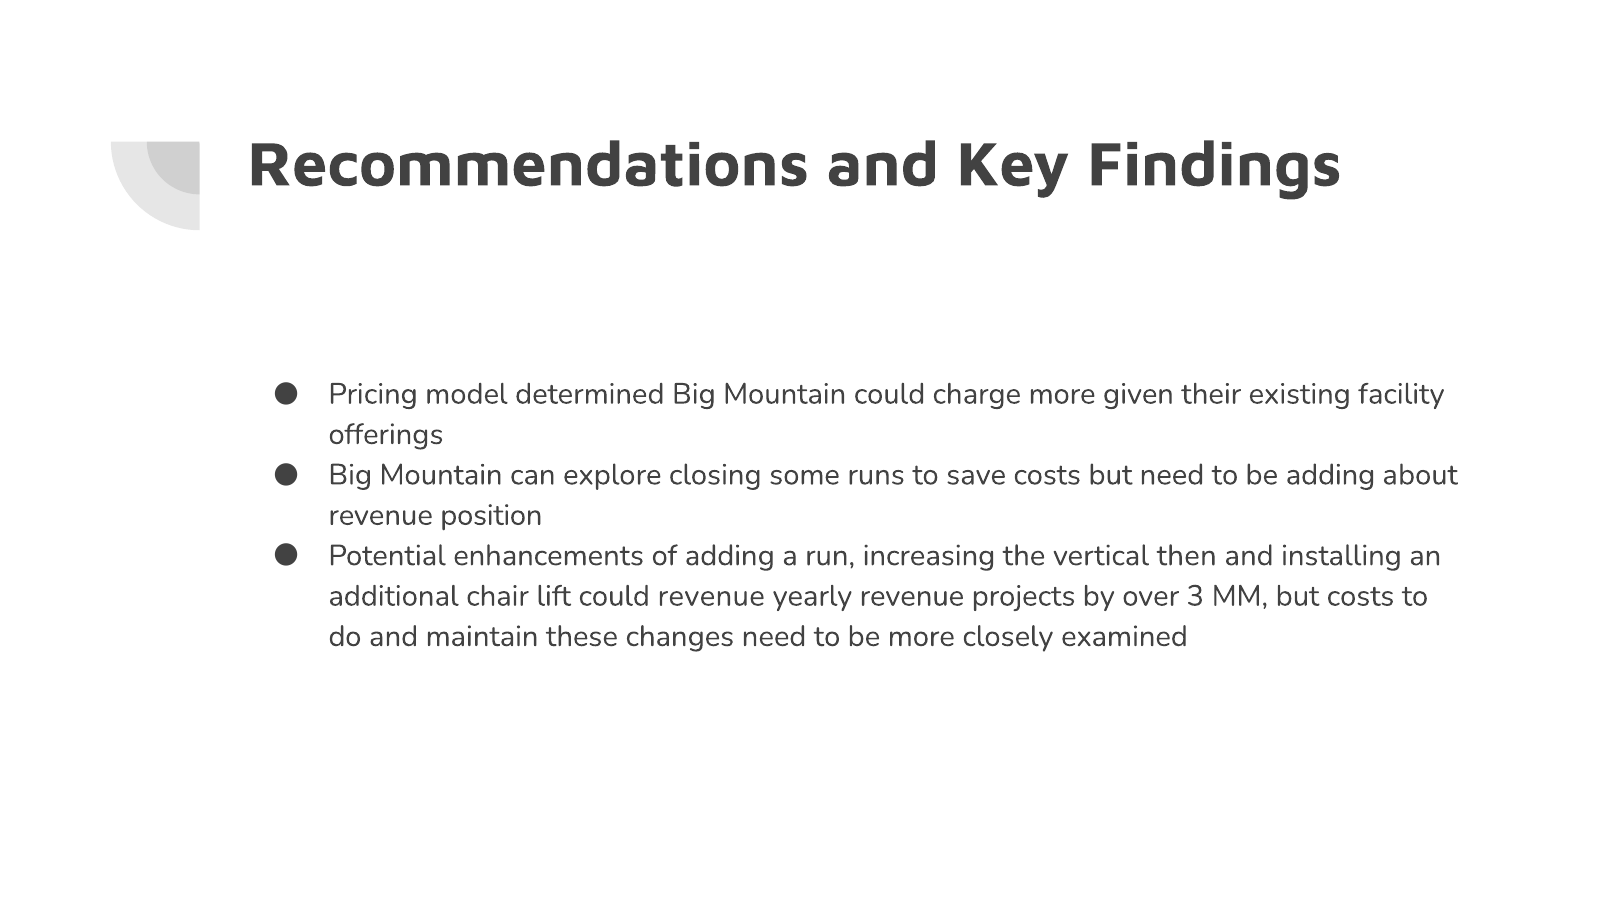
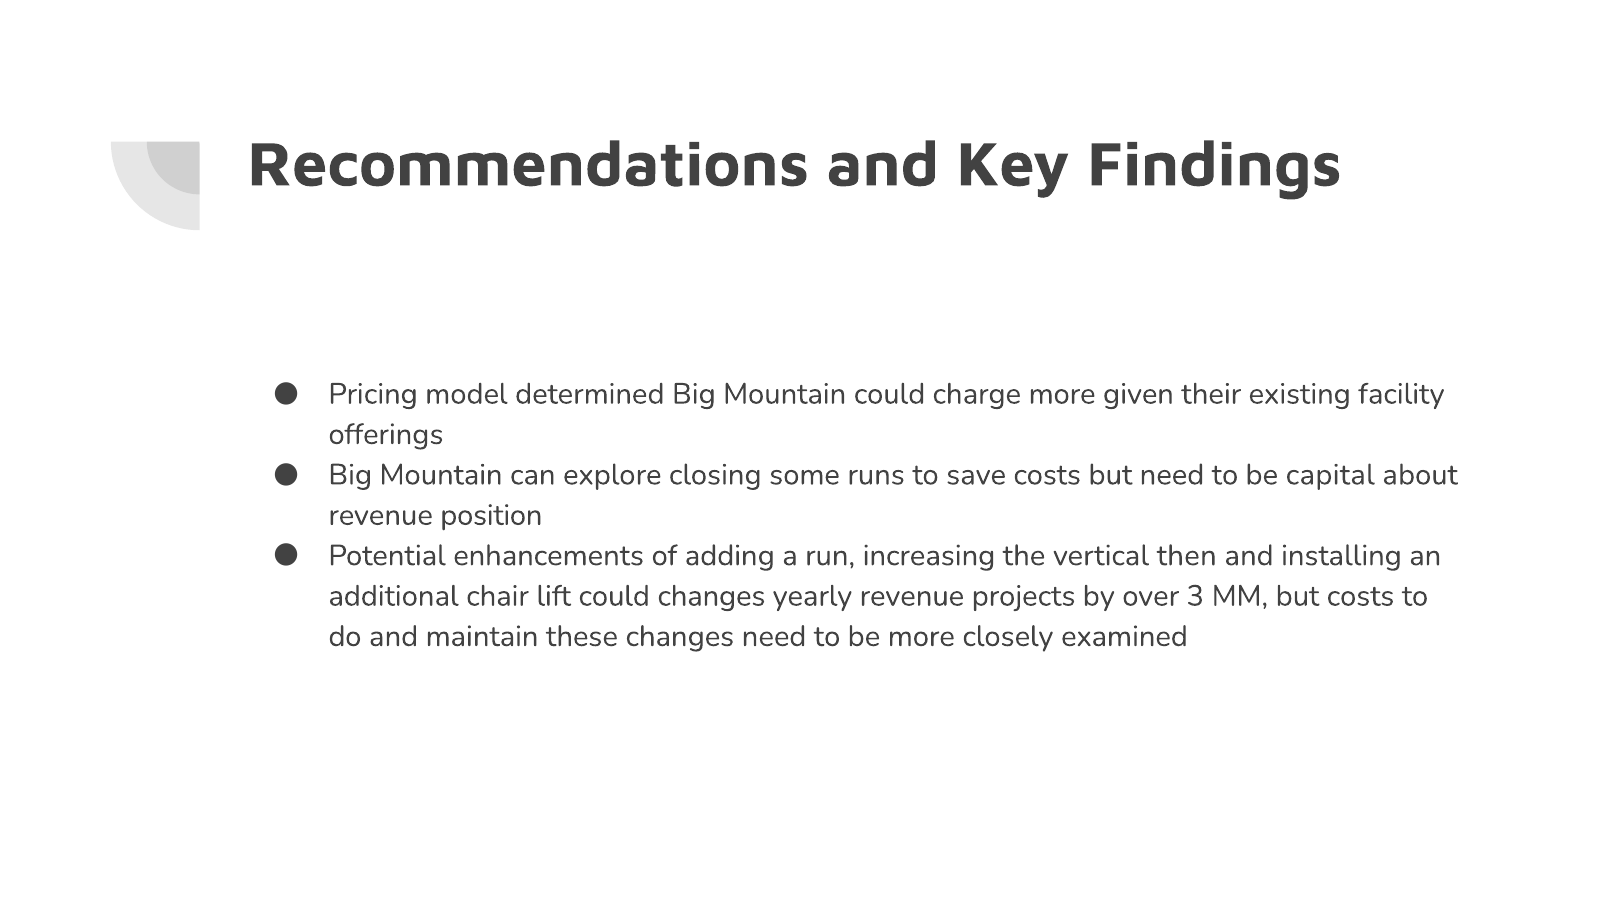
be adding: adding -> capital (1330, 475)
could revenue: revenue -> changes (711, 596)
